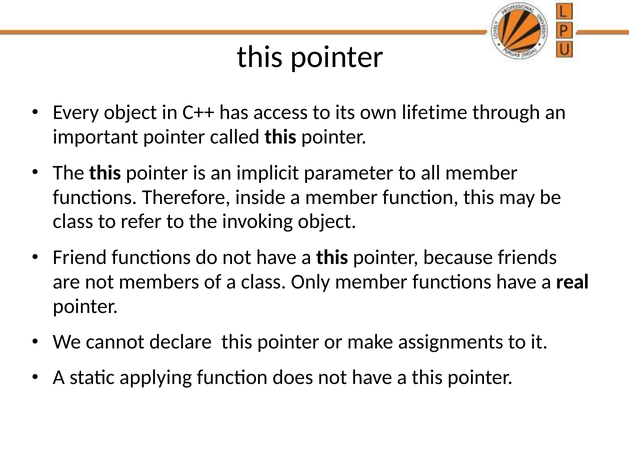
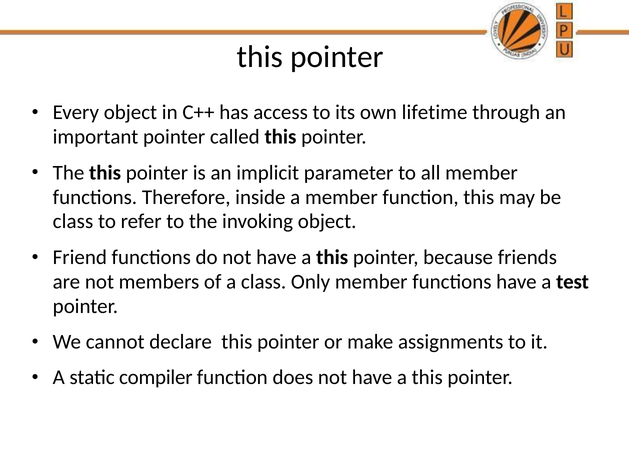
real: real -> test (573, 282)
applying: applying -> compiler (156, 377)
